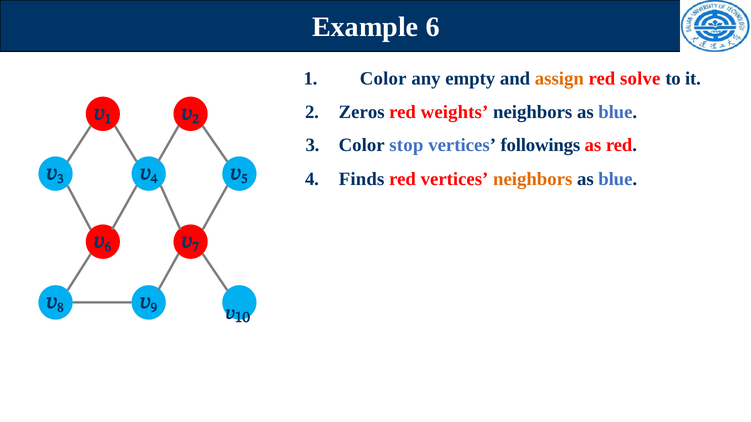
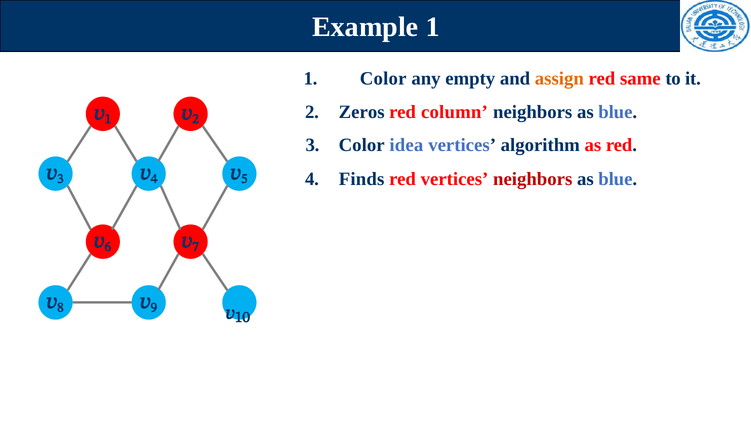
Example 6: 6 -> 1 (433, 27)
solve: solve -> same (640, 78)
weights: weights -> column (454, 112)
stop: stop -> idea (406, 145)
followings: followings -> algorithm (540, 145)
neighbors colour: orange -> red (533, 179)
